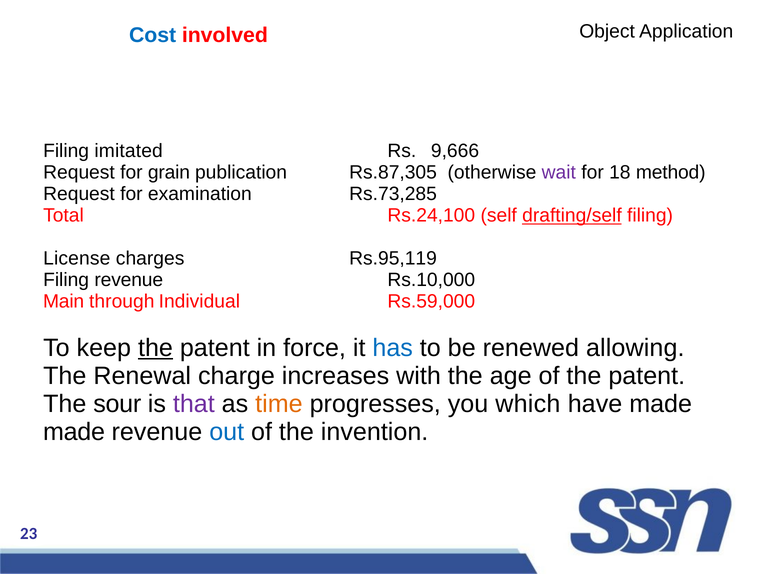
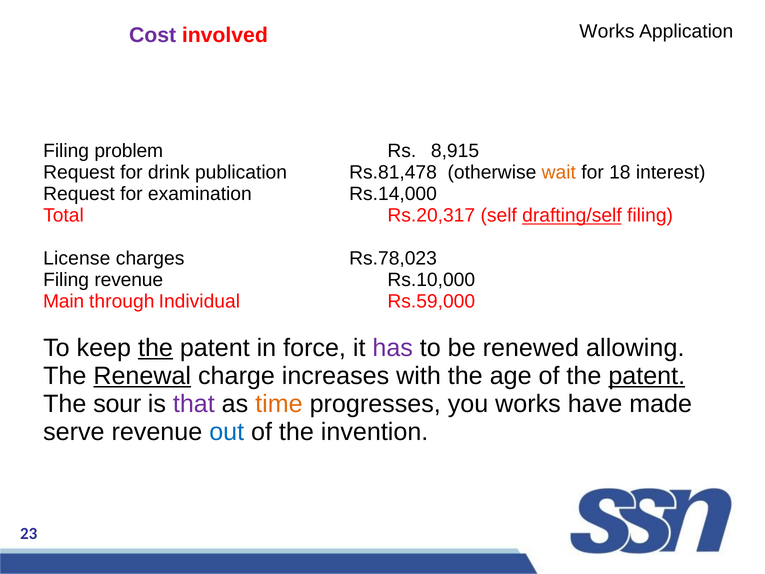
Cost colour: blue -> purple (153, 35)
involved Object: Object -> Works (607, 32)
imitated: imitated -> problem (129, 151)
9,666: 9,666 -> 8,915 (455, 151)
grain: grain -> drink (169, 172)
Rs.87,305: Rs.87,305 -> Rs.81,478 (393, 172)
wait colour: purple -> orange (559, 172)
method: method -> interest (671, 172)
Rs.73,285: Rs.73,285 -> Rs.14,000 (393, 194)
Rs.24,100: Rs.24,100 -> Rs.20,317 (431, 215)
Rs.95,119: Rs.95,119 -> Rs.78,023 (393, 258)
has colour: blue -> purple (393, 348)
Renewal underline: none -> present (142, 376)
patent underline: none -> present (647, 376)
you which: which -> works (528, 404)
made: made -> serve (74, 432)
